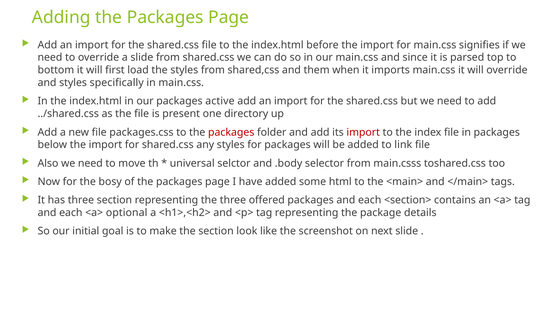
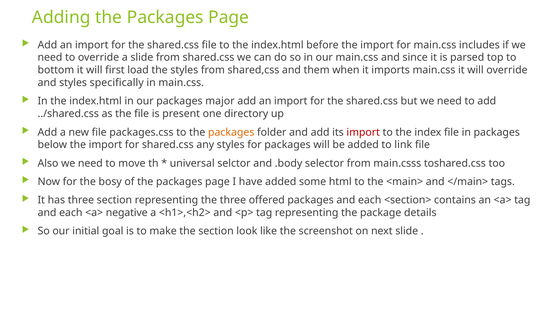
signifies: signifies -> includes (479, 45)
active: active -> major (220, 101)
packages colour: red -> orange (231, 132)
optional: optional -> negative (127, 213)
